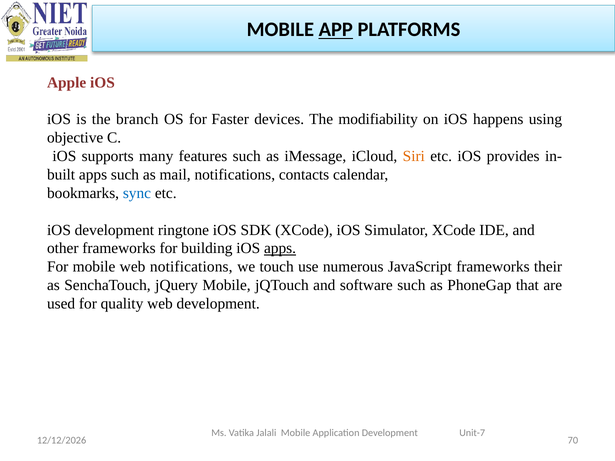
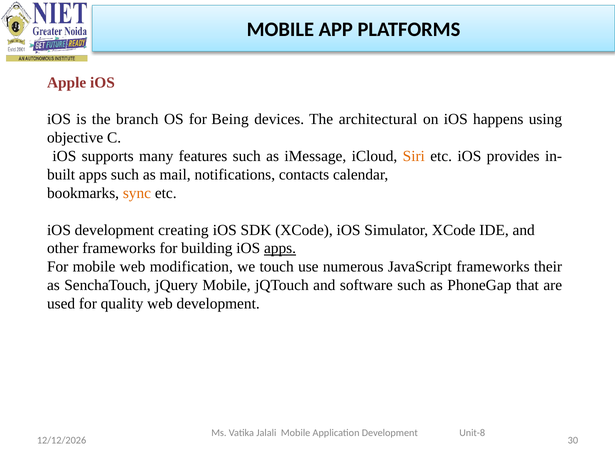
APP underline: present -> none (336, 30)
Faster: Faster -> Being (230, 119)
modifiability: modifiability -> architectural (378, 119)
sync colour: blue -> orange (137, 193)
ringtone: ringtone -> creating (183, 230)
web notifications: notifications -> modification (191, 267)
Unit-7: Unit-7 -> Unit-8 (472, 433)
70: 70 -> 30 (573, 440)
